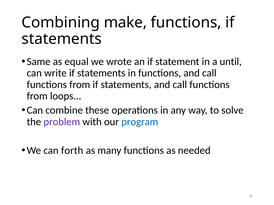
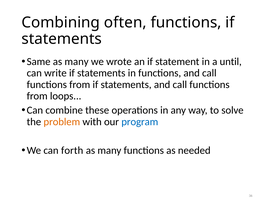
make: make -> often (125, 22)
Same as equal: equal -> many (77, 62)
problem colour: purple -> orange (62, 122)
